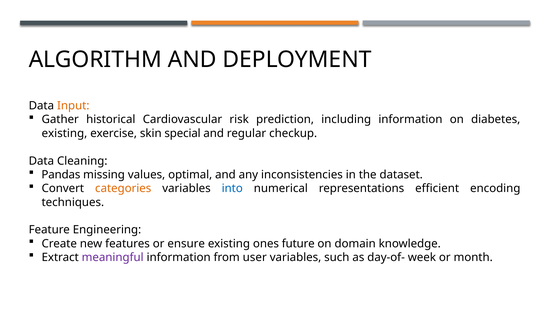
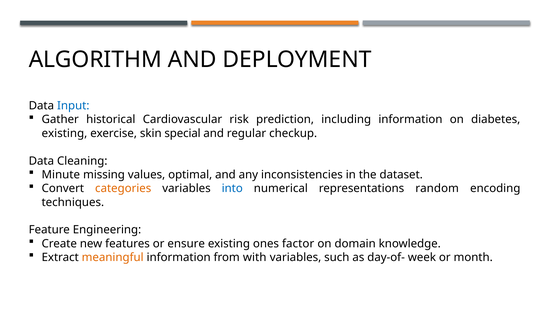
Input colour: orange -> blue (73, 106)
Pandas: Pandas -> Minute (61, 174)
efficient: efficient -> random (437, 188)
future: future -> factor (298, 243)
meaningful colour: purple -> orange (113, 257)
user: user -> with (255, 257)
